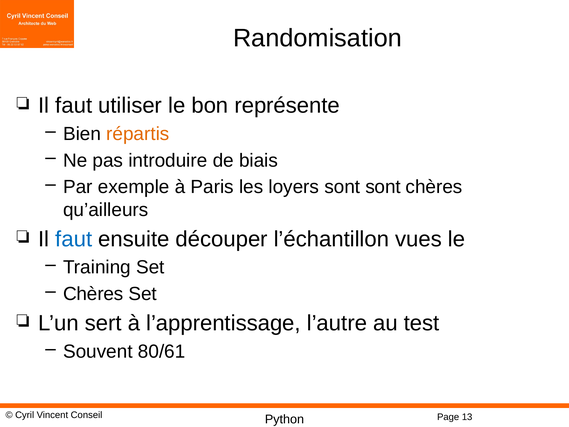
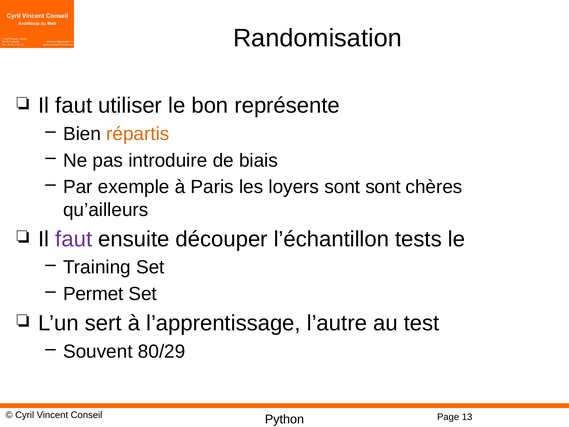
faut colour: blue -> purple (74, 239)
vues: vues -> tests (419, 239)
Chères: Chères -> Permet (93, 294)
80/61: 80/61 -> 80/29 (162, 351)
